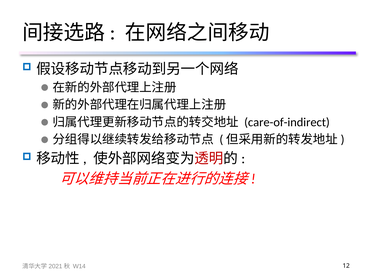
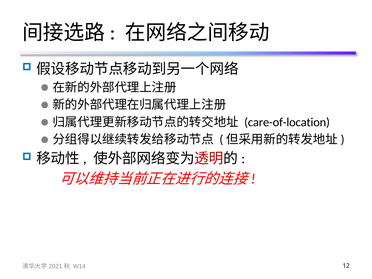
care-of-indirect: care-of-indirect -> care-of-location (287, 122)
